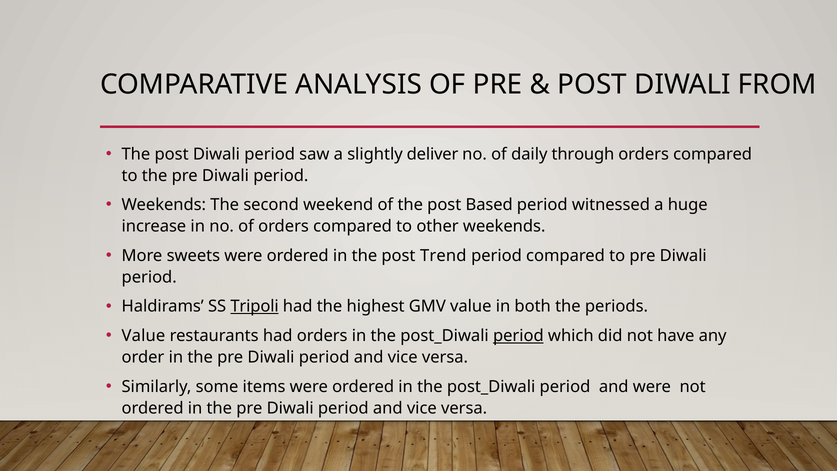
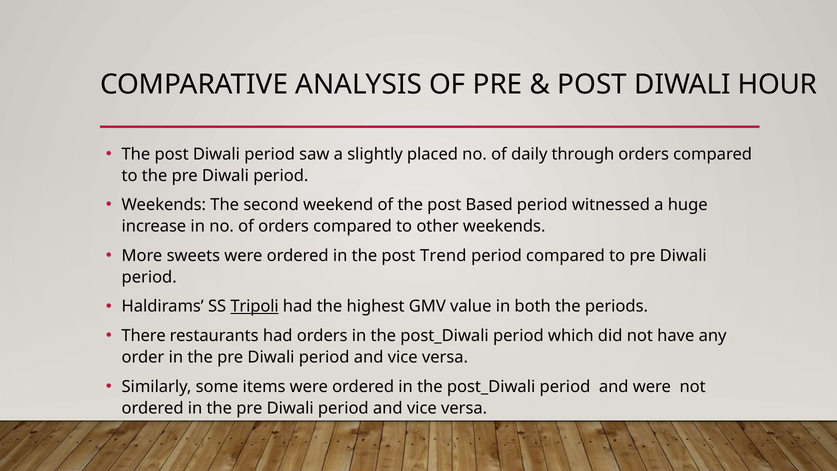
FROM: FROM -> HOUR (777, 84)
deliver: deliver -> placed (432, 154)
Value: Value -> There (144, 336)
period underline: present -> none (518, 336)
